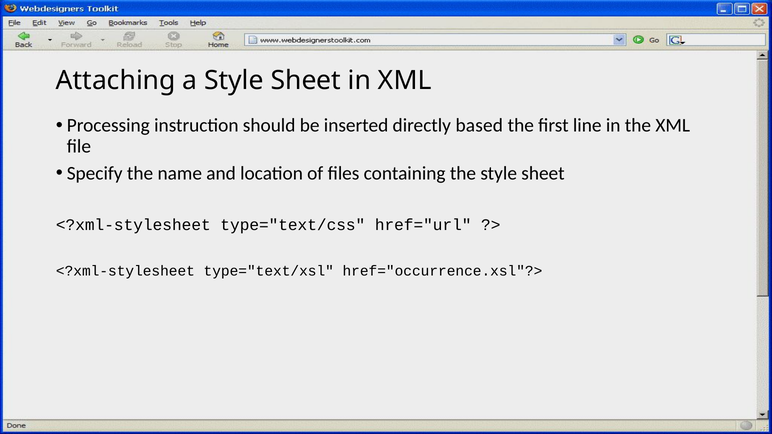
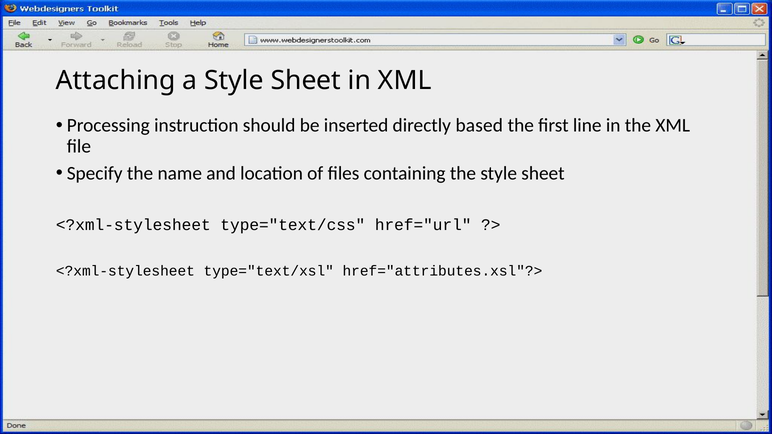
href="occurrence.xsl"?>: href="occurrence.xsl"?> -> href="attributes.xsl"?> (442, 271)
